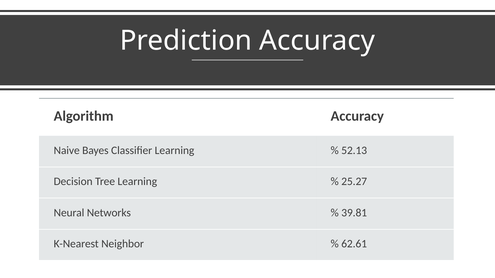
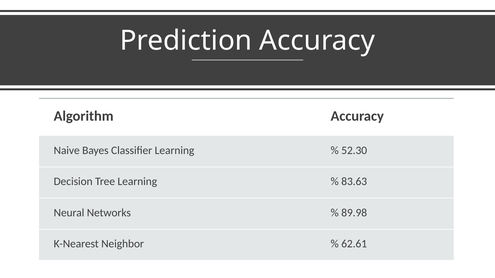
52.13: 52.13 -> 52.30 (354, 151)
25.27: 25.27 -> 83.63 (354, 182)
39.81: 39.81 -> 89.98 (354, 213)
